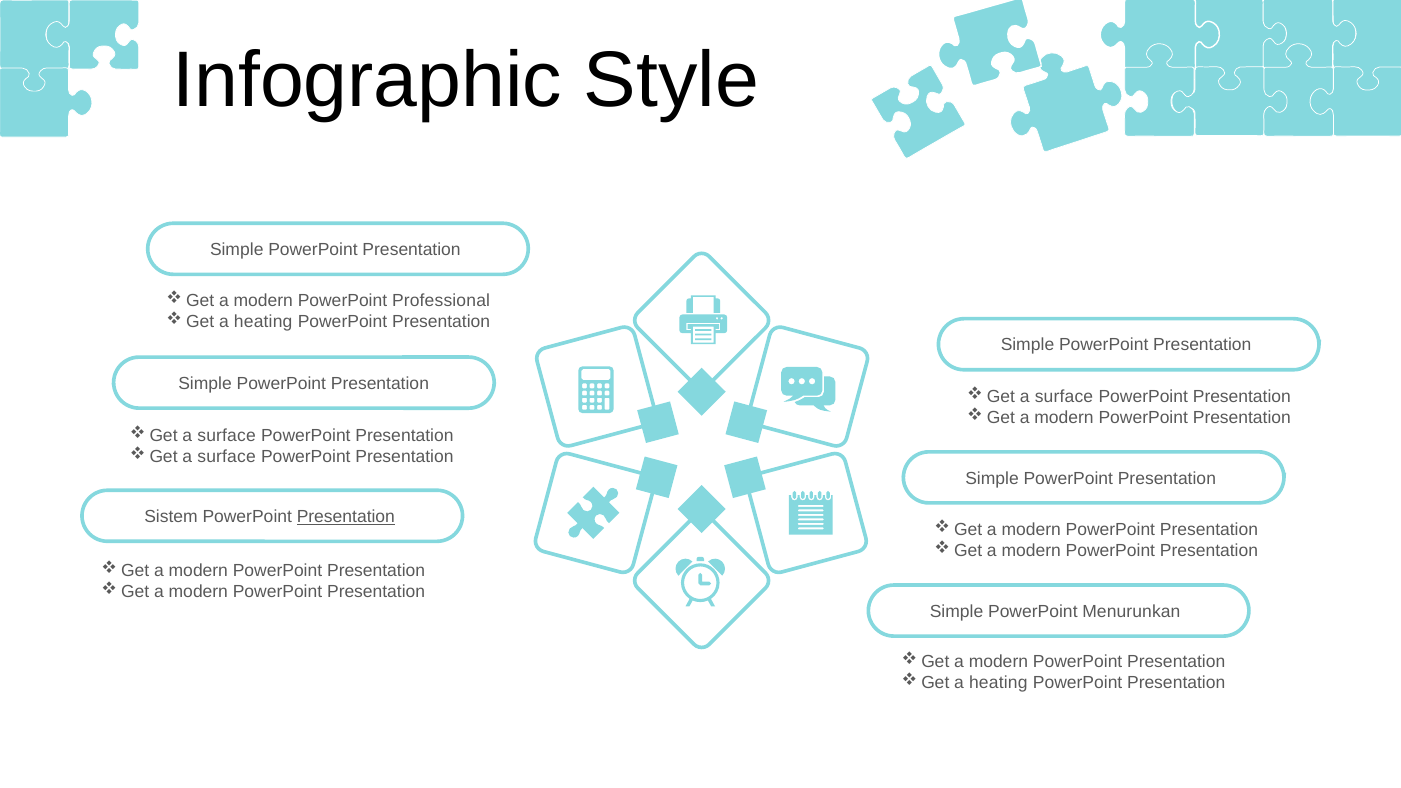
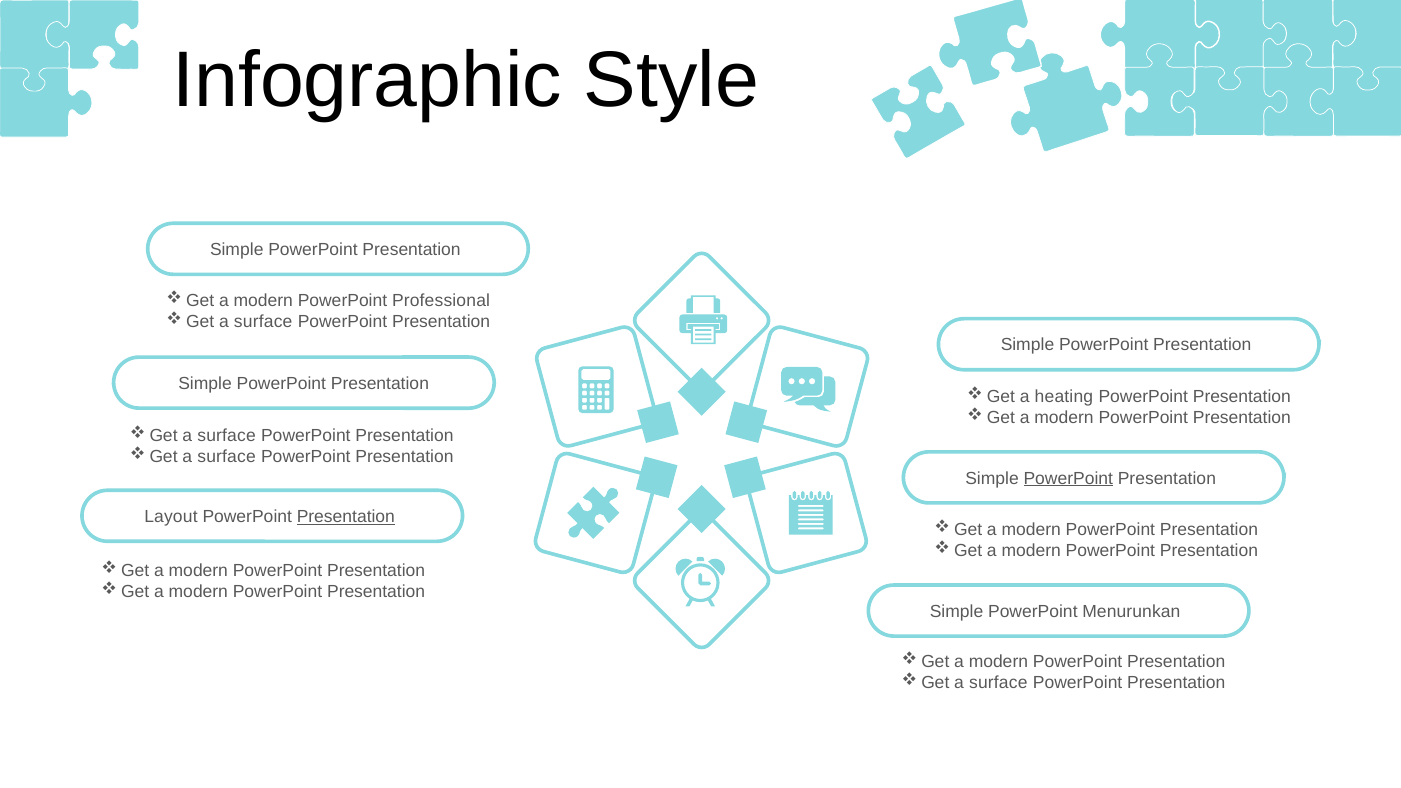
heating: heating -> surface (263, 322)
surface: surface -> heating (1064, 397)
PowerPoint underline: none -> present (1068, 478)
Sistem: Sistem -> Layout (171, 517)
heating: heating -> surface (998, 683)
